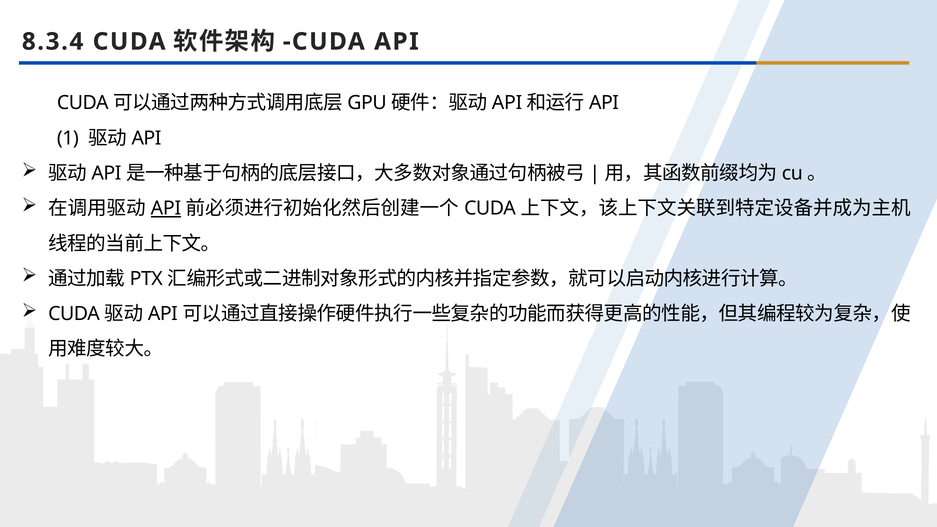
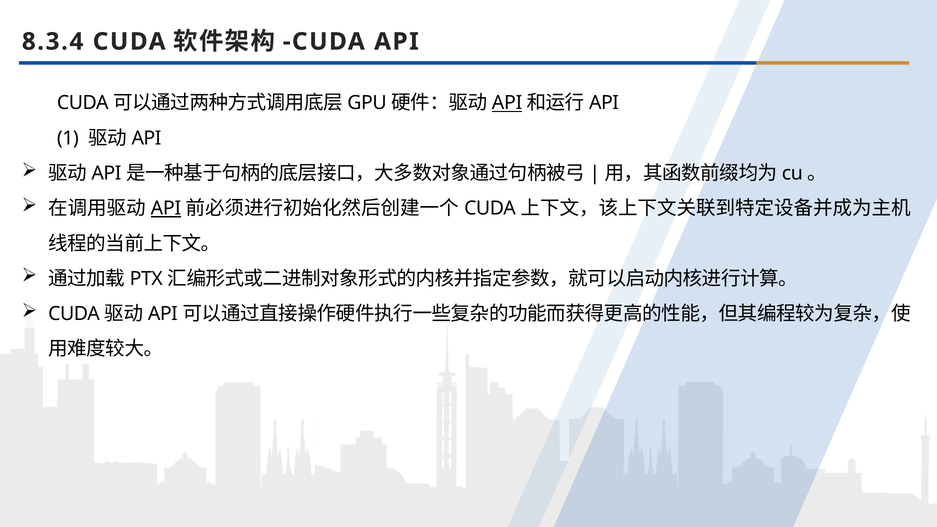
API underline: none -> present (507, 103)
